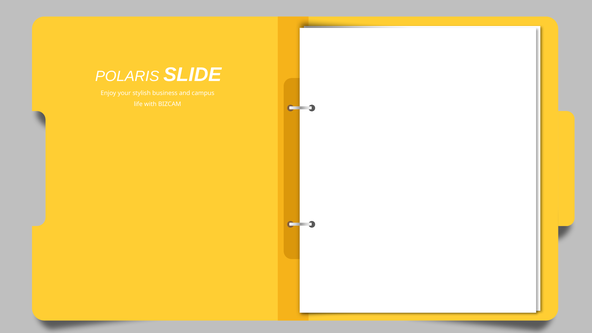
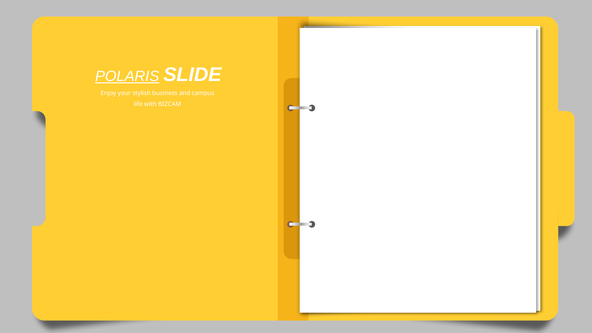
POLARIS underline: none -> present (127, 76)
